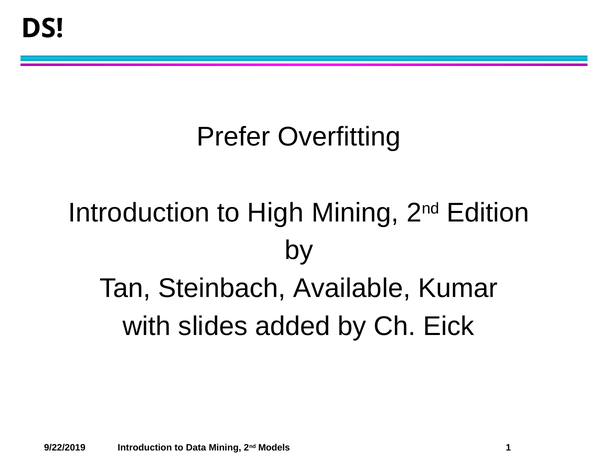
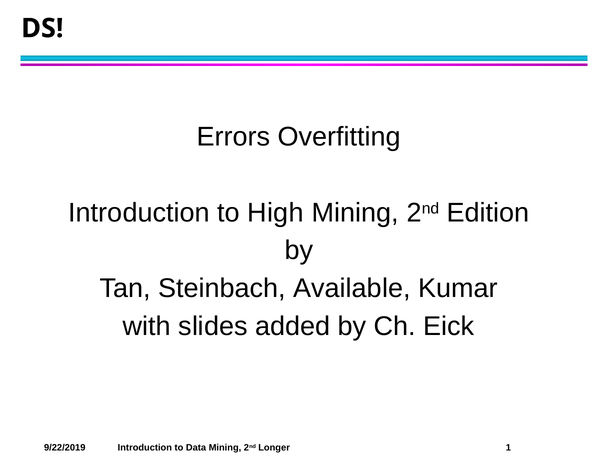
Prefer: Prefer -> Errors (233, 137)
Models: Models -> Longer (274, 448)
